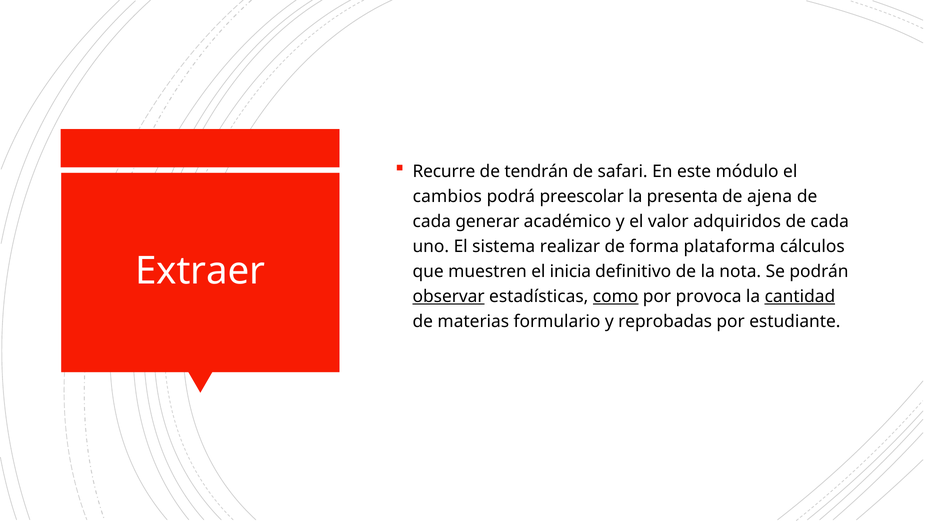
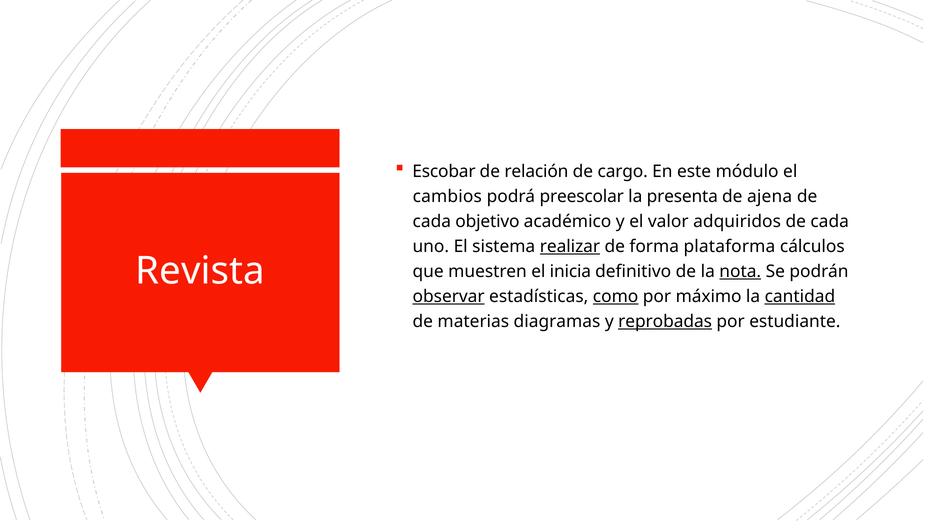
Recurre: Recurre -> Escobar (444, 171)
tendrán: tendrán -> relación (536, 171)
safari: safari -> cargo (623, 171)
generar: generar -> objetivo (487, 221)
realizar underline: none -> present (570, 246)
Extraer: Extraer -> Revista (200, 271)
nota underline: none -> present (740, 271)
provoca: provoca -> máximo (709, 296)
formulario: formulario -> diagramas (557, 321)
reprobadas underline: none -> present (665, 321)
